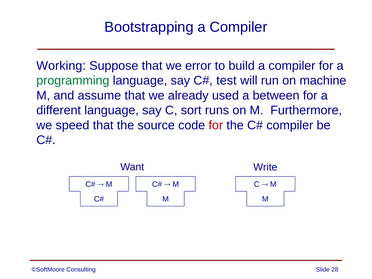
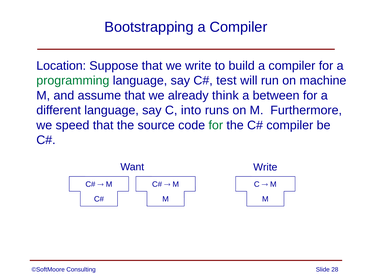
Working: Working -> Location (61, 66)
we error: error -> write (198, 66)
used: used -> think (225, 95)
sort: sort -> into (191, 110)
for colour: red -> green (216, 125)
